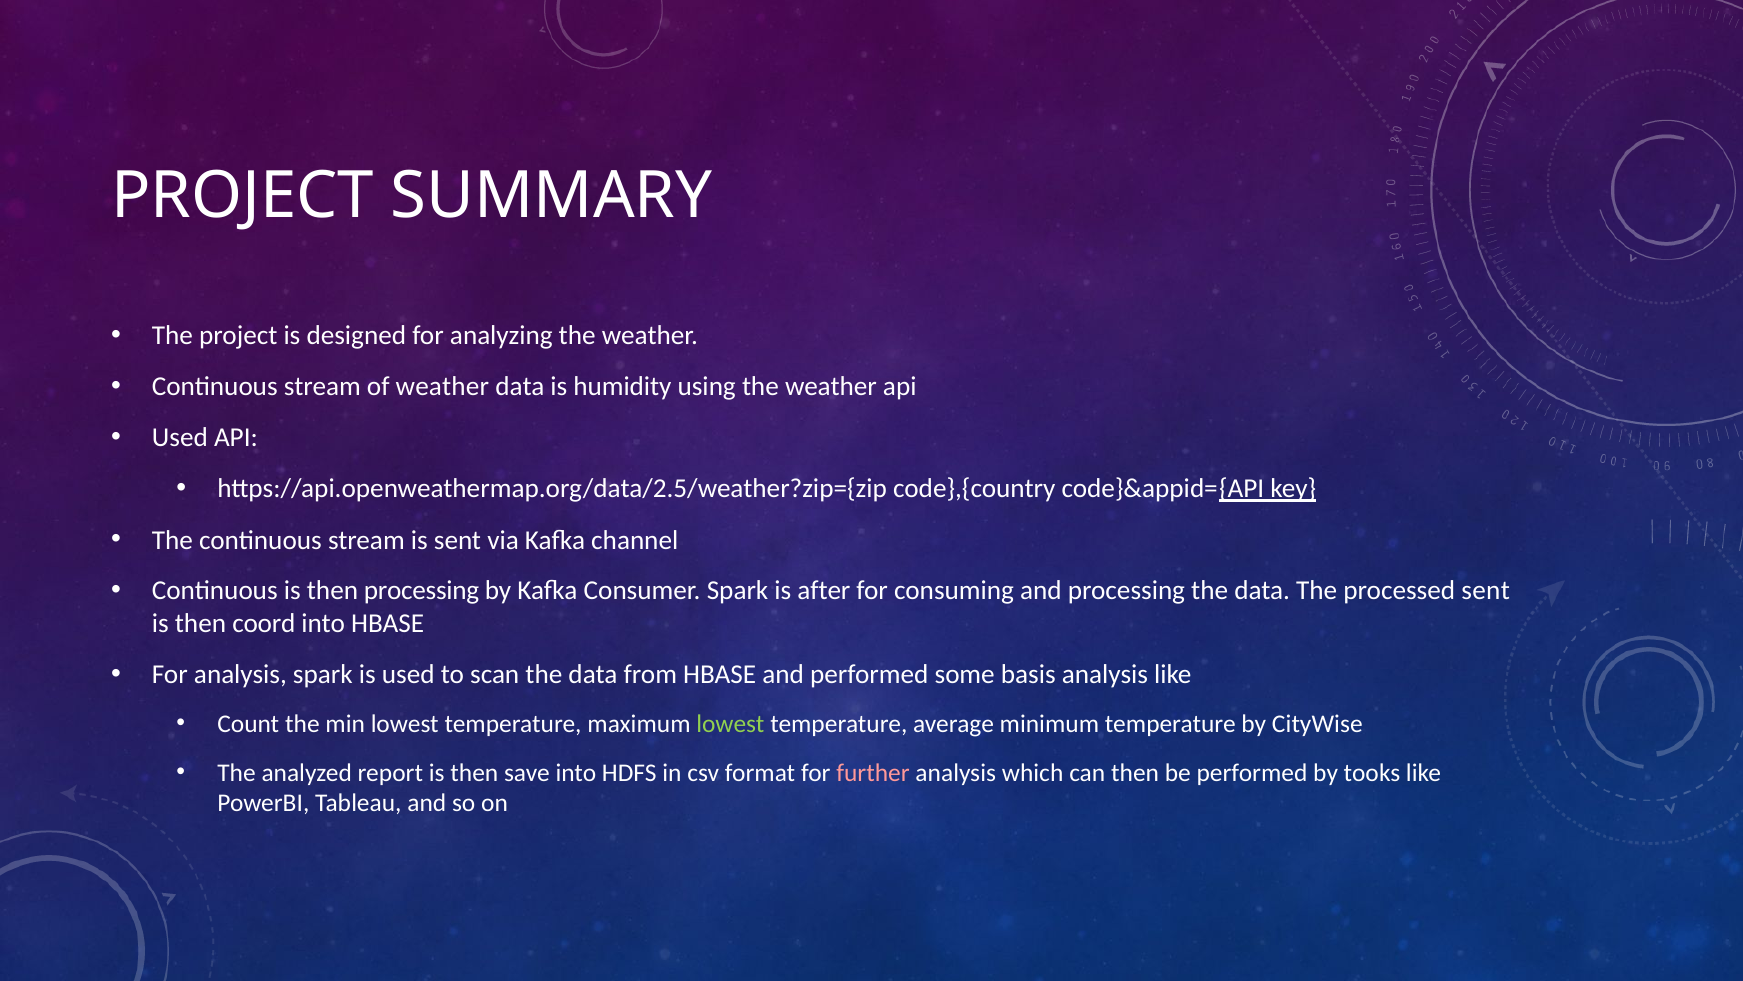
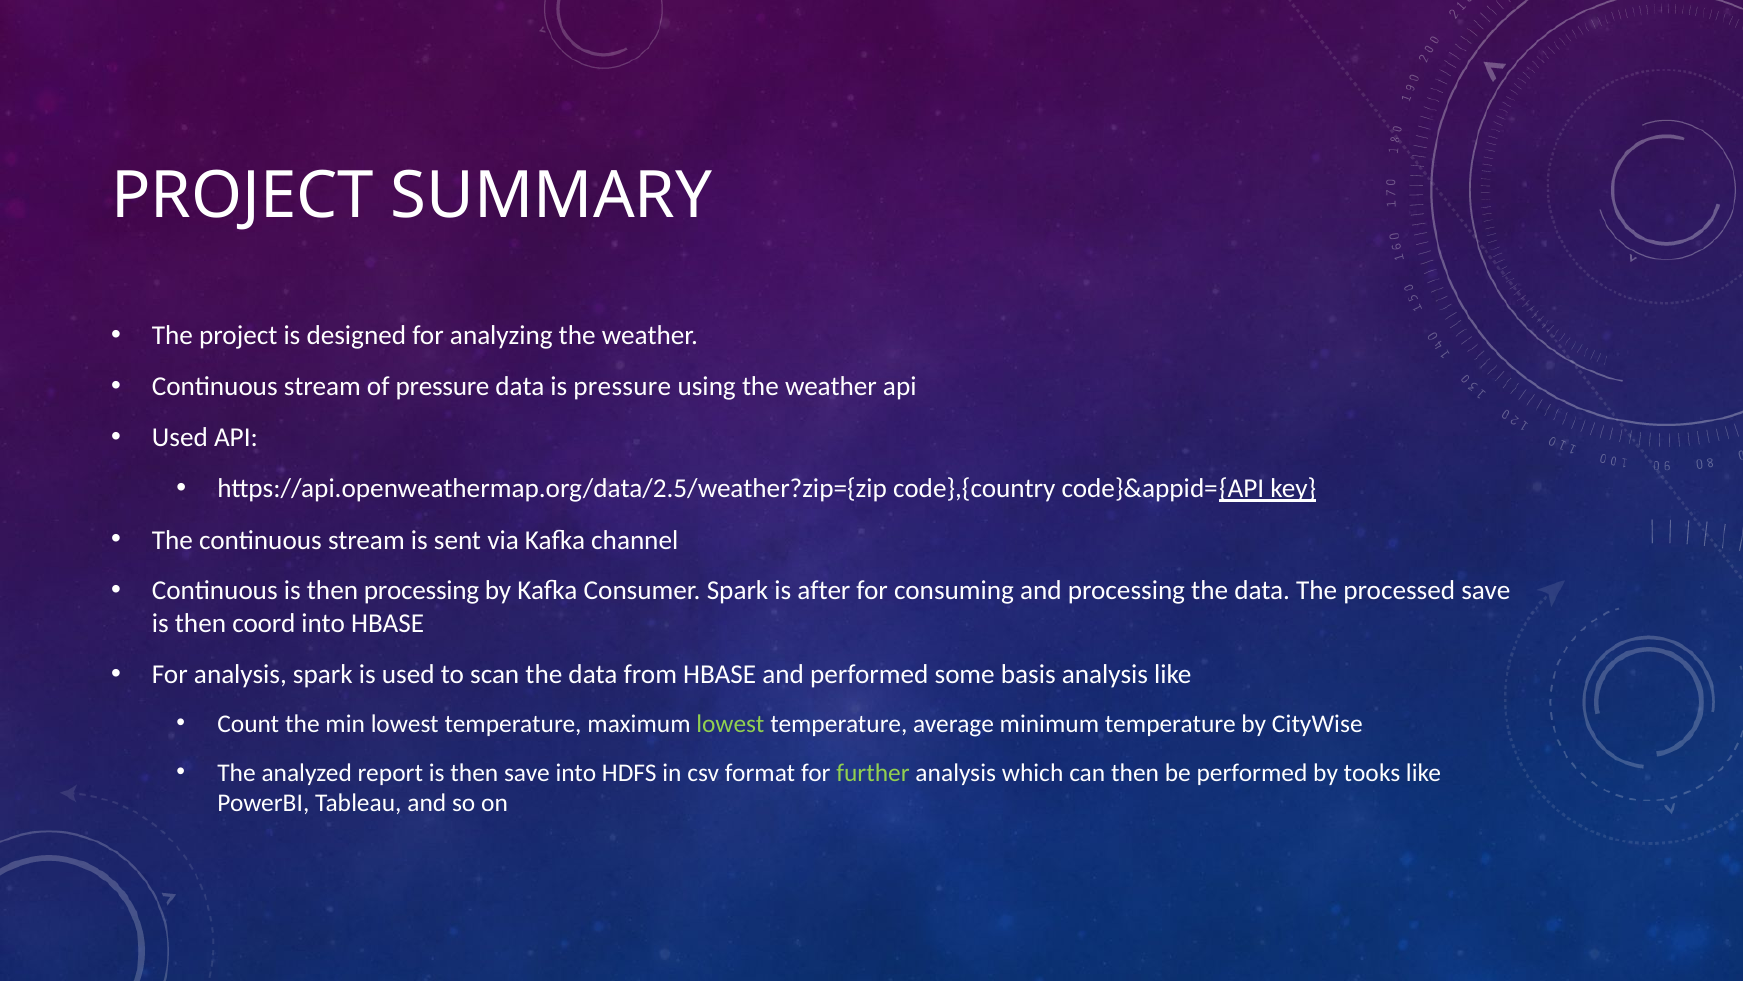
of weather: weather -> pressure (443, 387)
is humidity: humidity -> pressure (622, 387)
processed sent: sent -> save (1486, 591)
further colour: pink -> light green (873, 773)
